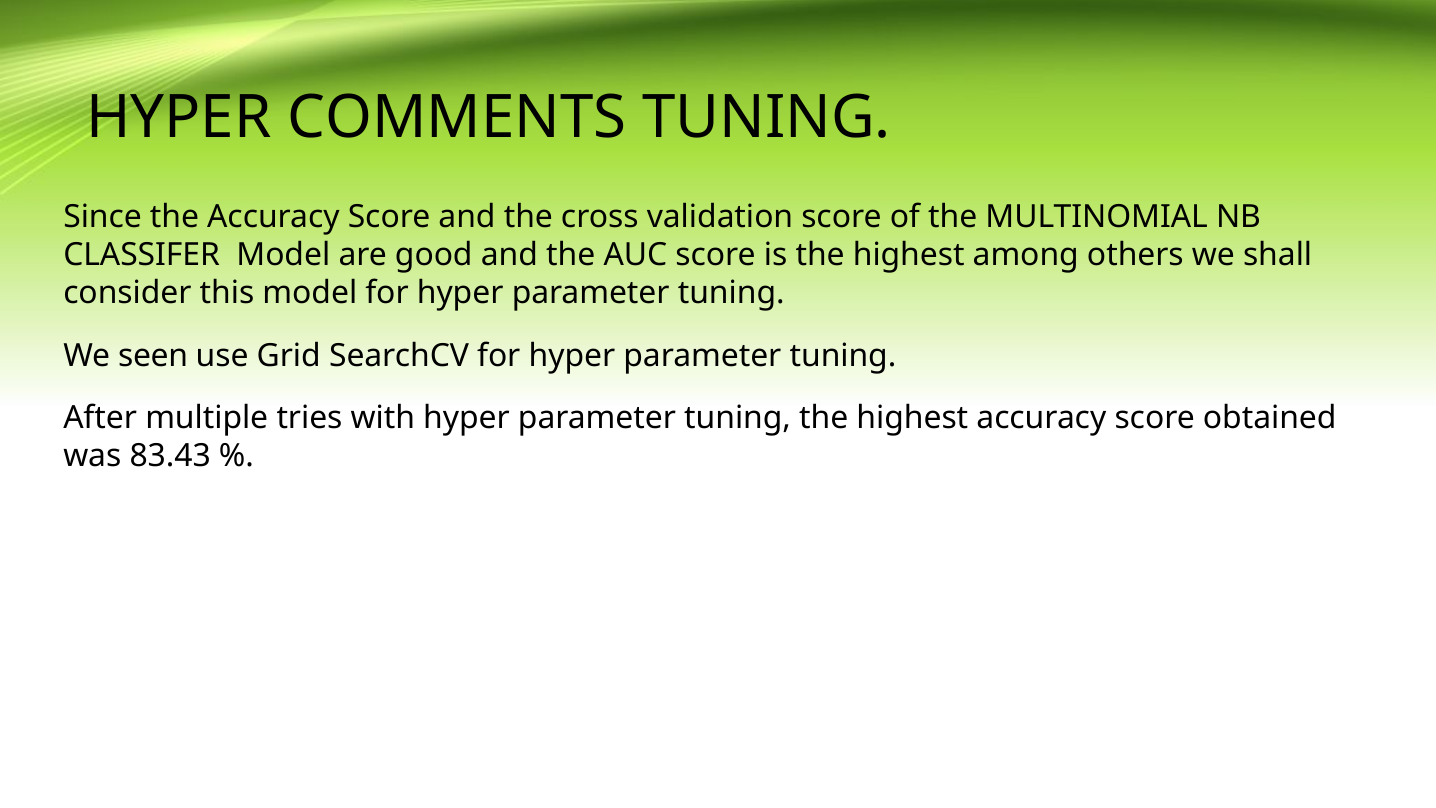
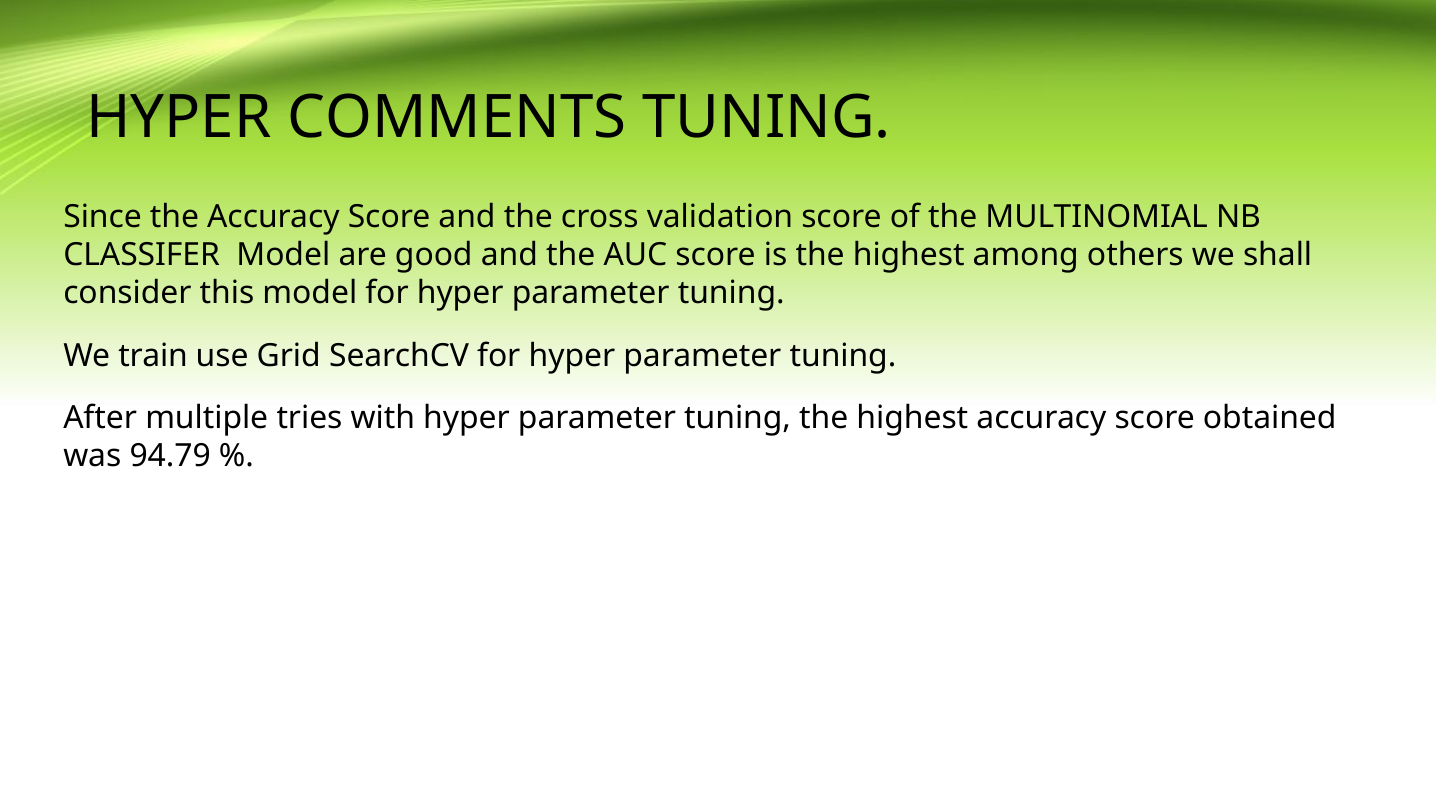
seen: seen -> train (153, 355)
83.43: 83.43 -> 94.79 (170, 456)
